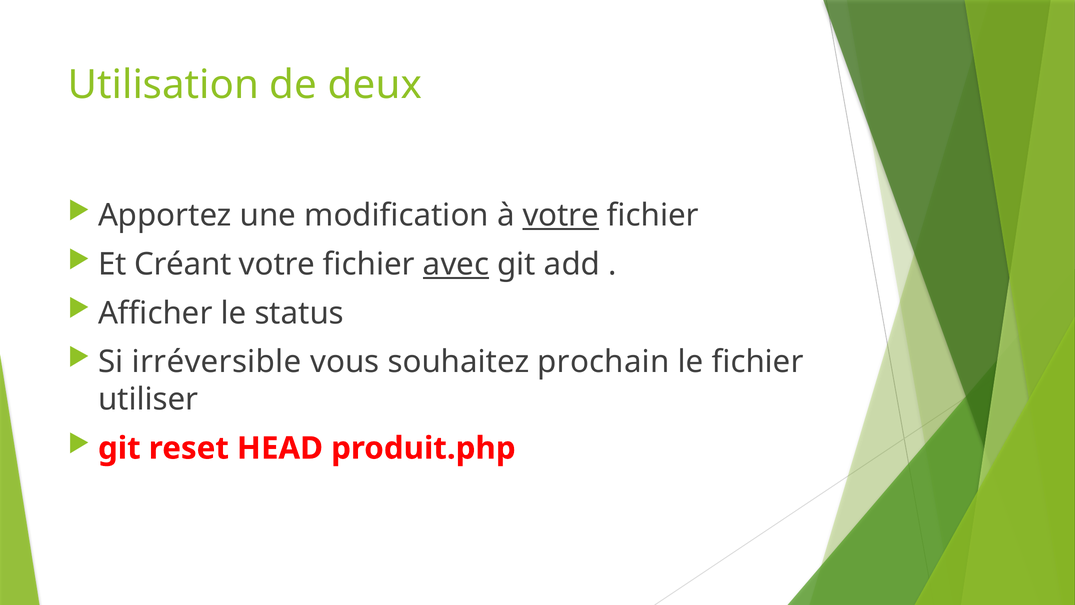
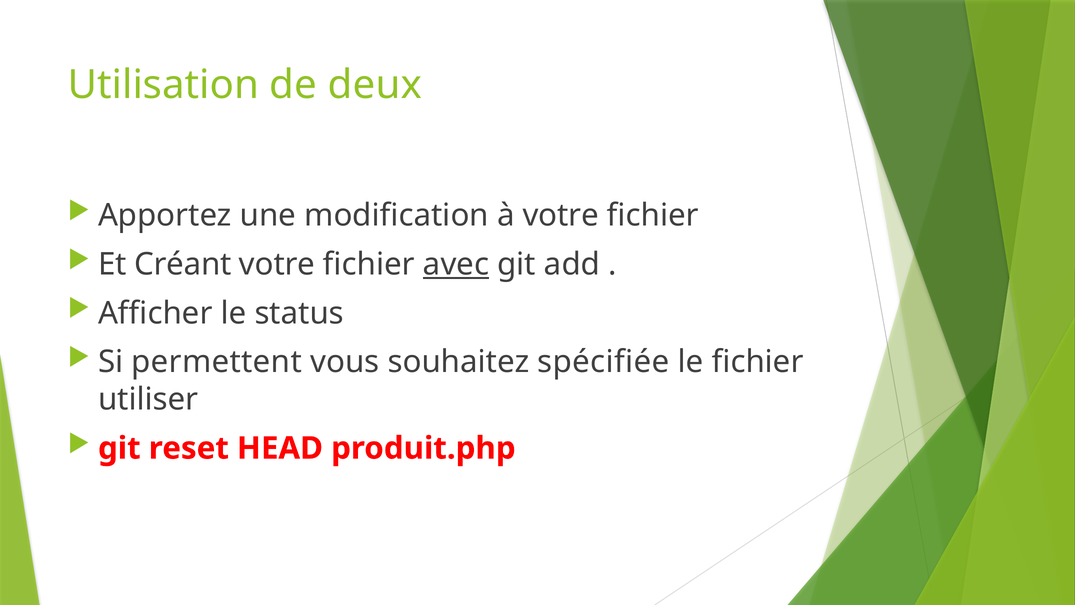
votre underline: present -> none (561, 215)
irréversible: irréversible -> permettent (217, 362)
prochain: prochain -> spécifiée (603, 362)
